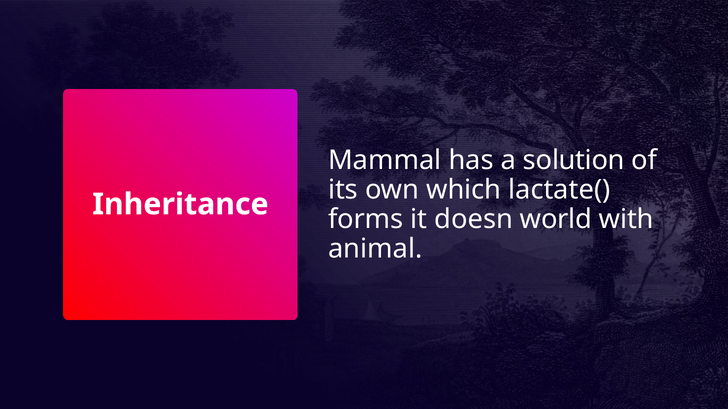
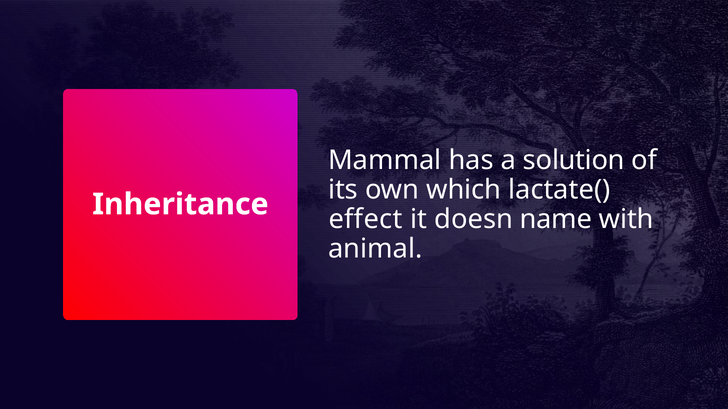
forms: forms -> effect (366, 219)
world: world -> name (556, 219)
